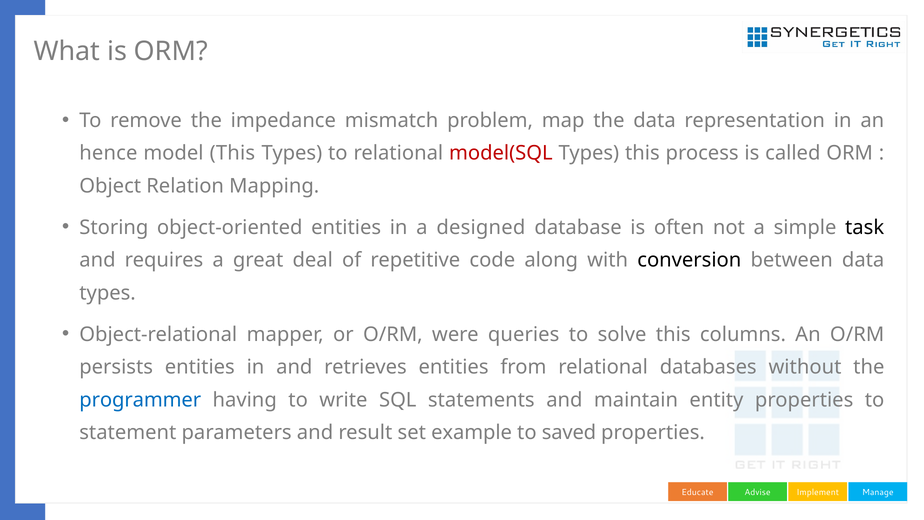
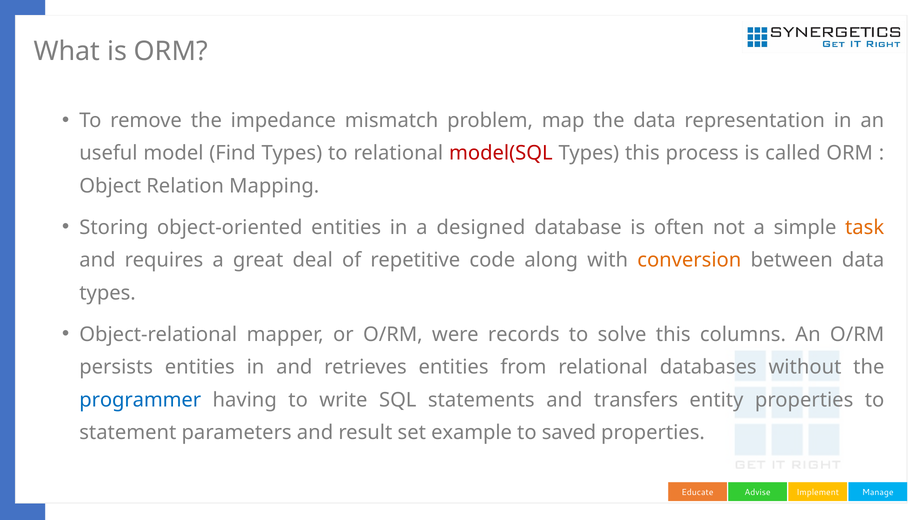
hence: hence -> useful (108, 153)
model This: This -> Find (233, 153)
task colour: black -> orange (865, 227)
conversion colour: black -> orange (689, 260)
queries: queries -> records (524, 334)
maintain: maintain -> transfers (636, 400)
